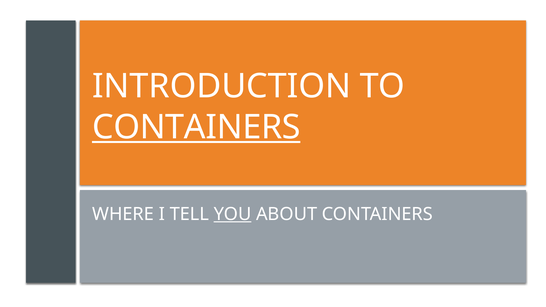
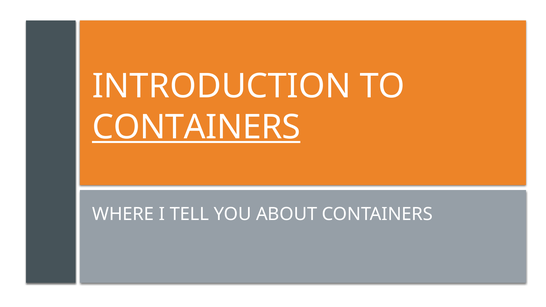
YOU underline: present -> none (233, 214)
